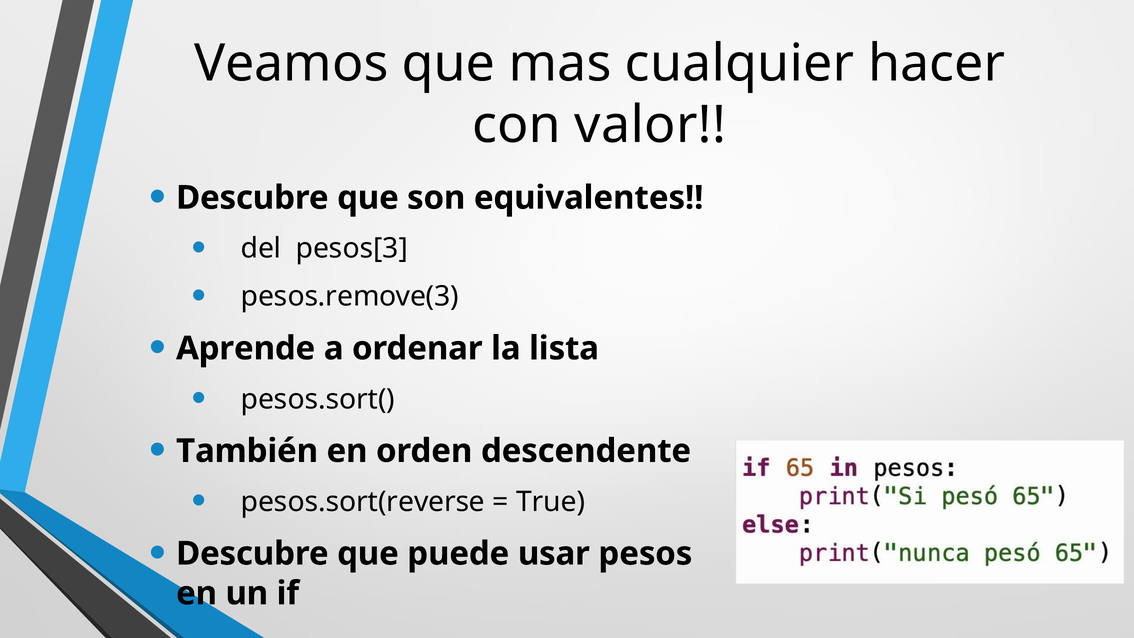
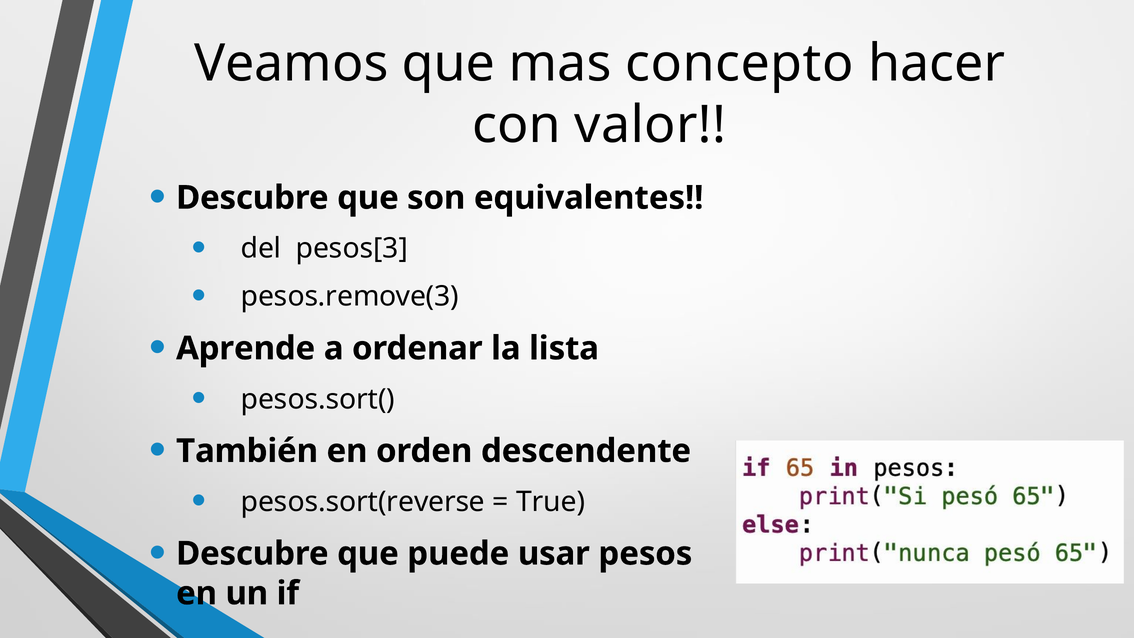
cualquier: cualquier -> concepto (739, 63)
